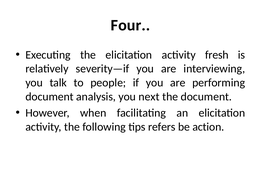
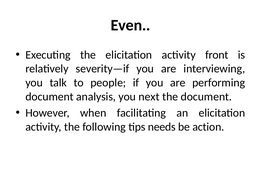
Four: Four -> Even (131, 25)
fresh: fresh -> front (217, 55)
refers: refers -> needs (162, 127)
